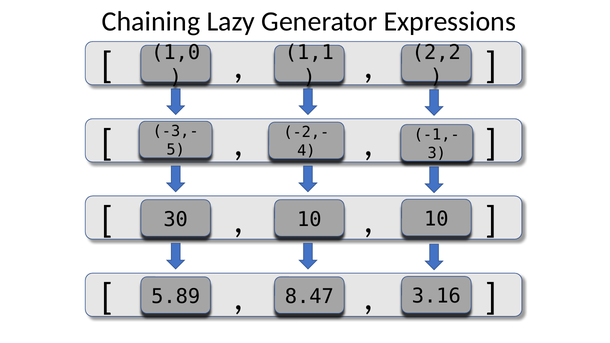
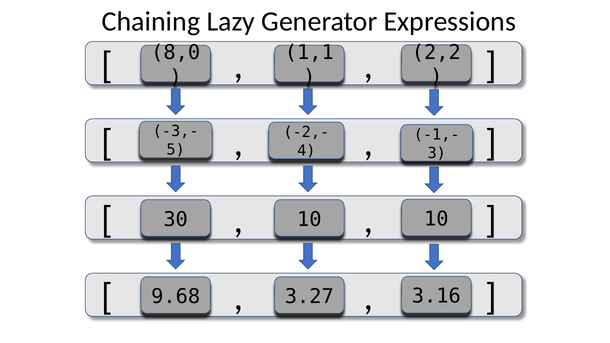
1,0: 1,0 -> 8,0 (176, 53)
5.89: 5.89 -> 9.68 (176, 297)
8.47: 8.47 -> 3.27 (309, 297)
